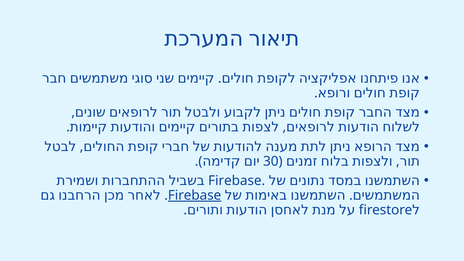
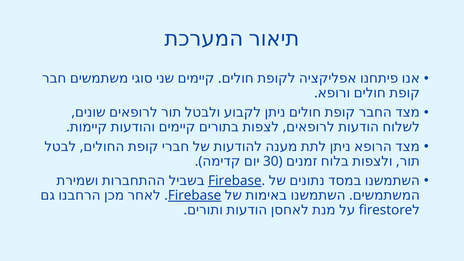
Firebase underline: none -> present (235, 181)
